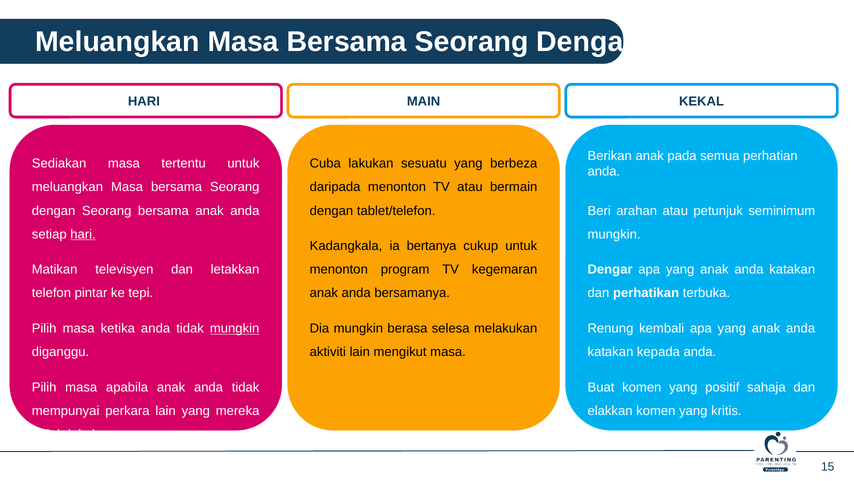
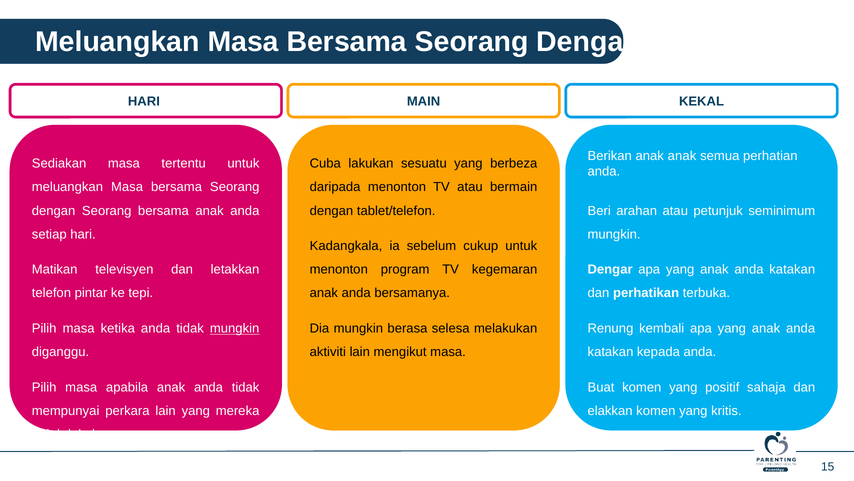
anak pada: pada -> anak (682, 156)
hari underline: present -> none (83, 234)
bertanya: bertanya -> sebelum (431, 246)
